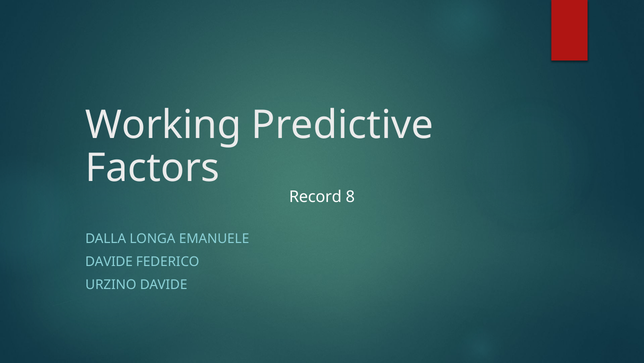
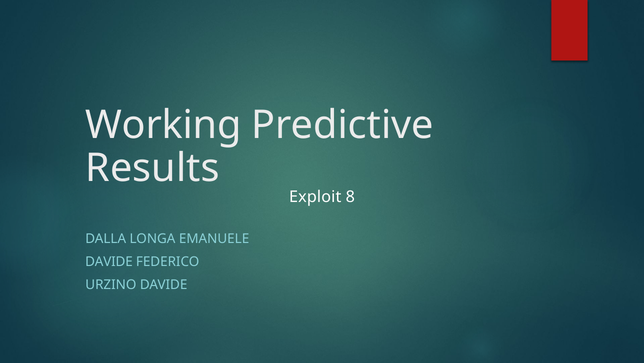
Factors: Factors -> Results (152, 168)
Record: Record -> Exploit (315, 196)
